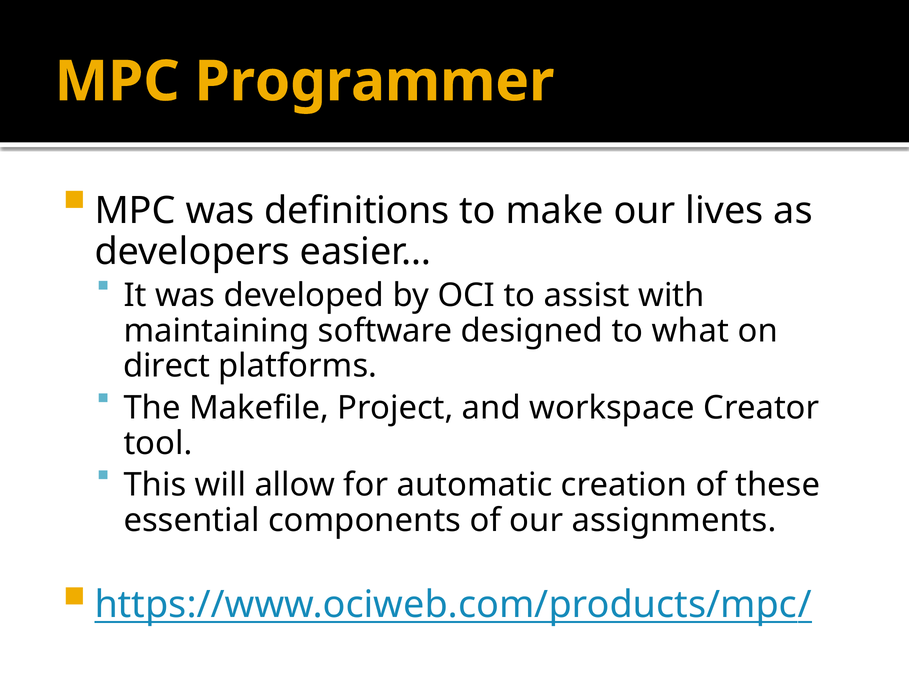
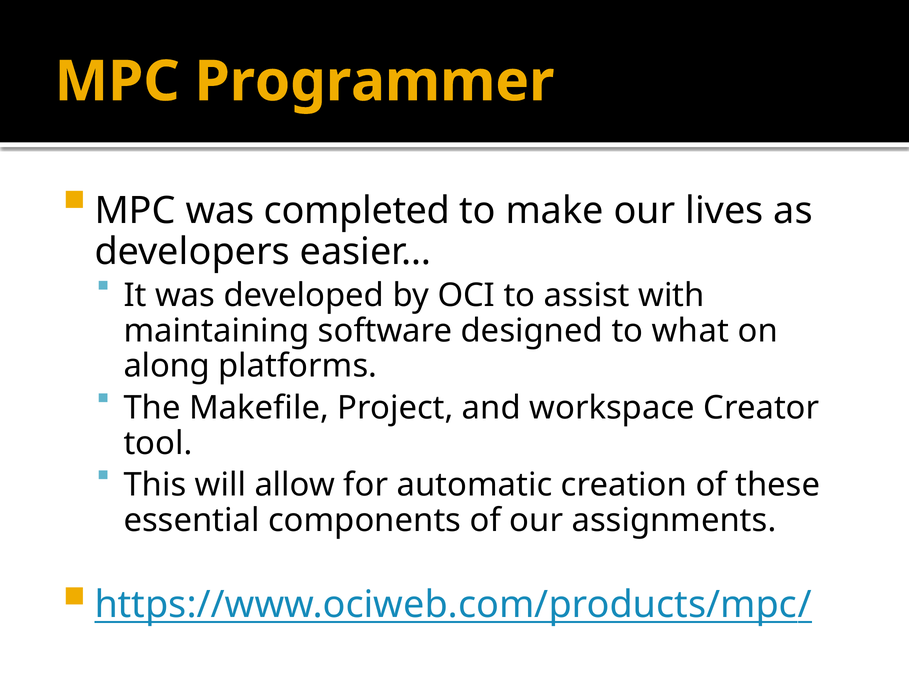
definitions: definitions -> completed (357, 211)
direct: direct -> along (167, 367)
